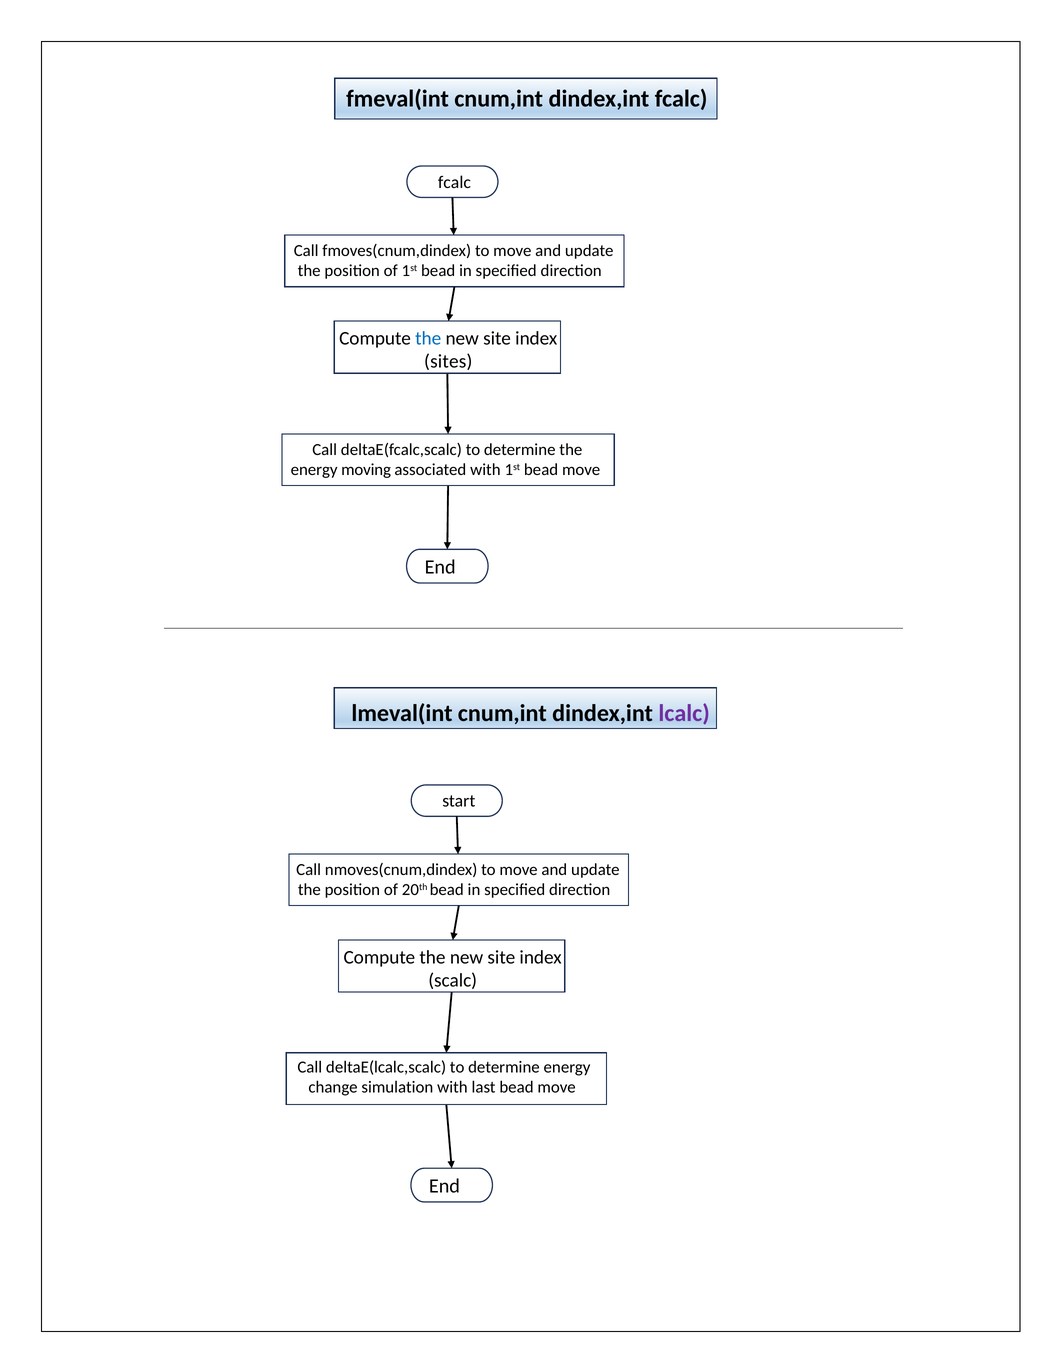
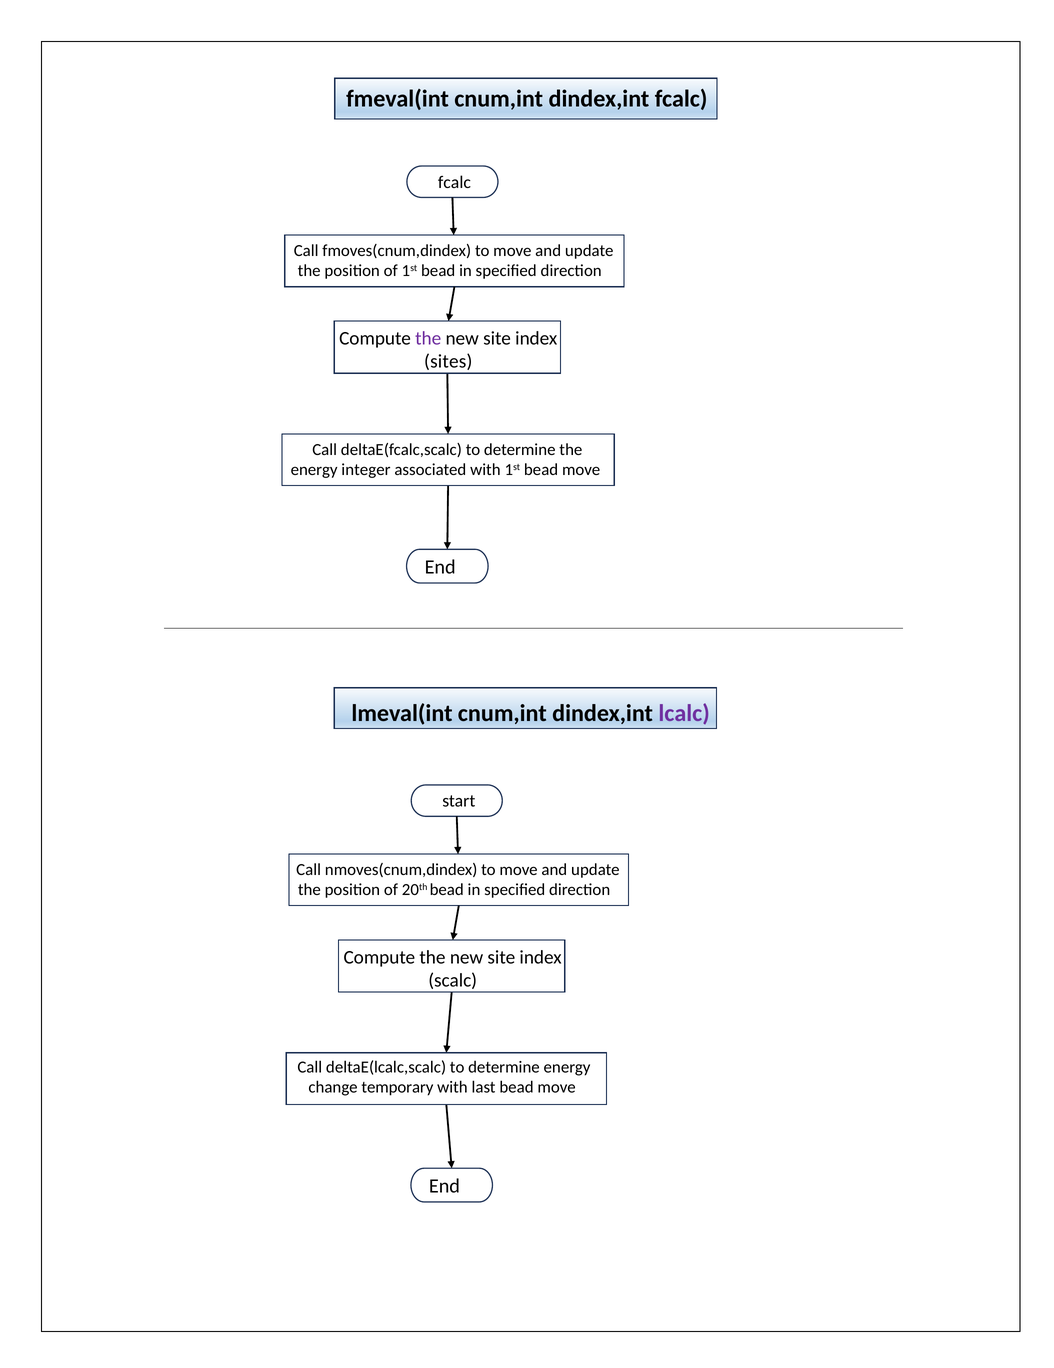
the colour: blue -> purple (428, 338)
moving: moving -> integer (366, 470)
simulation: simulation -> temporary (397, 1087)
